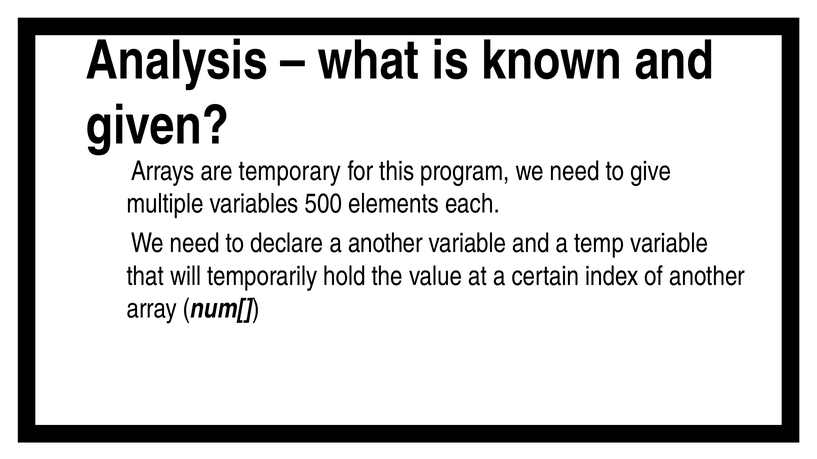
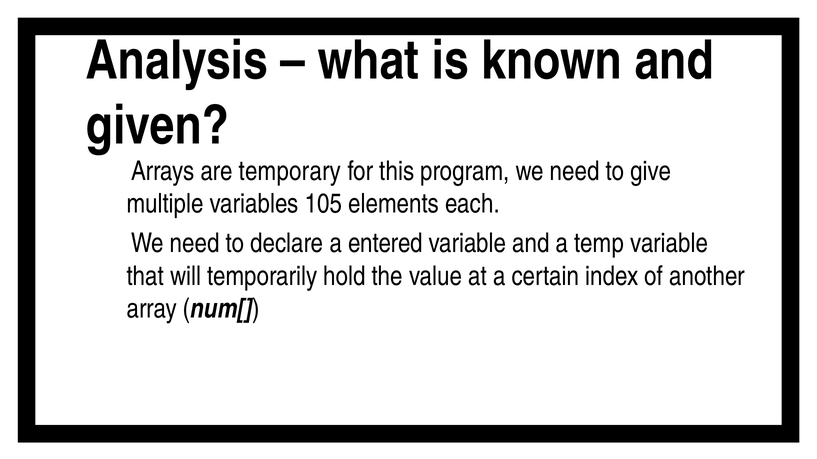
500: 500 -> 105 (323, 204)
a another: another -> entered (385, 244)
